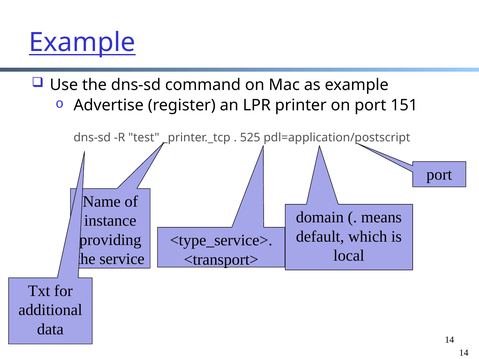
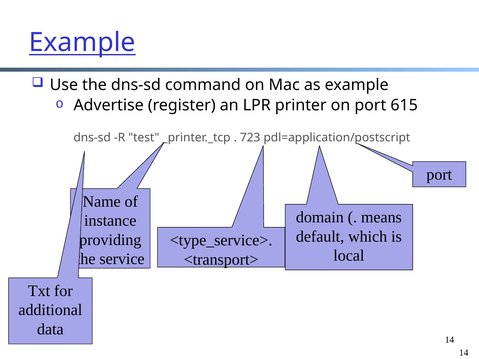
151: 151 -> 615 (404, 105)
525: 525 -> 723 (250, 138)
